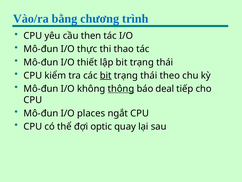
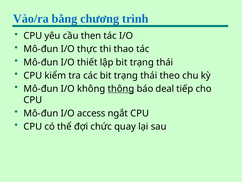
bit underline: present -> none (106, 75)
places: places -> access (91, 113)
optic: optic -> chức (101, 126)
